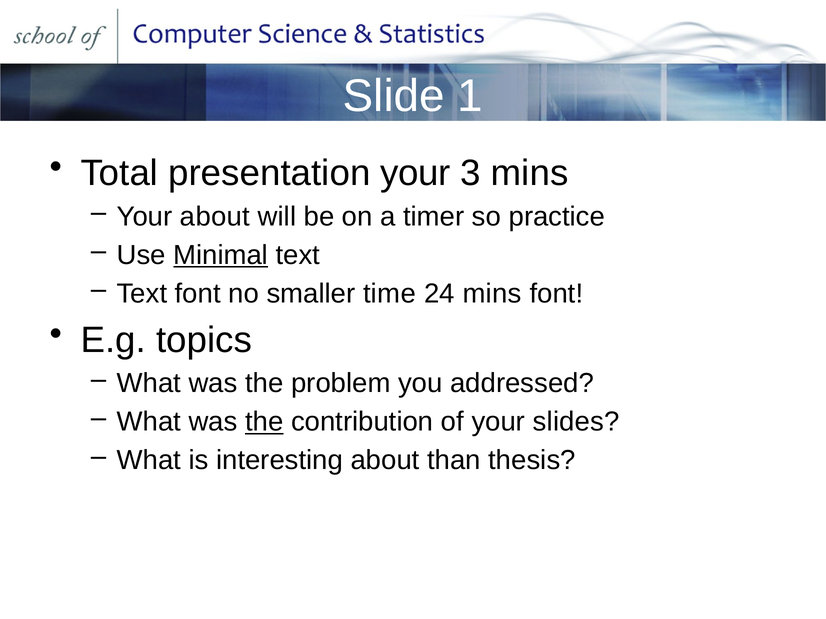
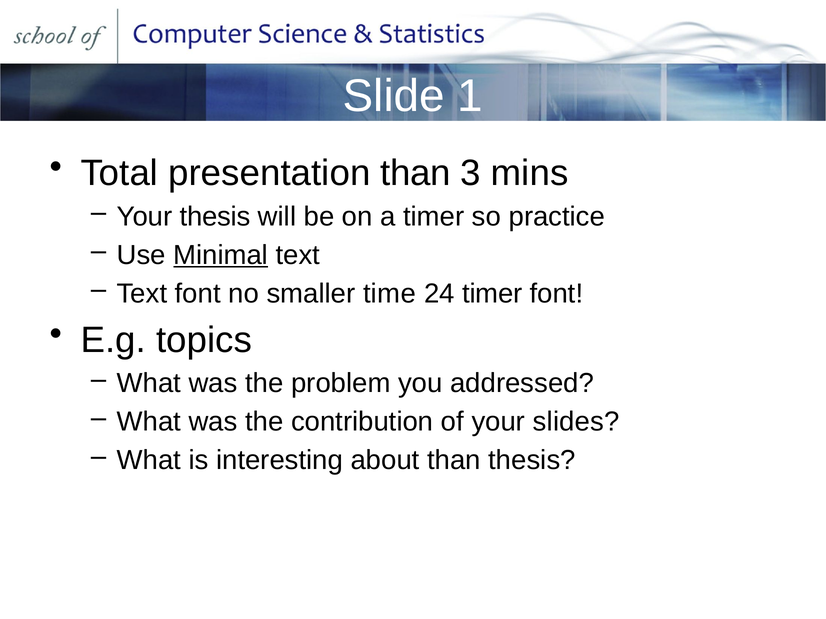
presentation your: your -> than (415, 173)
Your about: about -> thesis (215, 217)
24 mins: mins -> timer (492, 294)
the underline: present -> none (264, 422)
